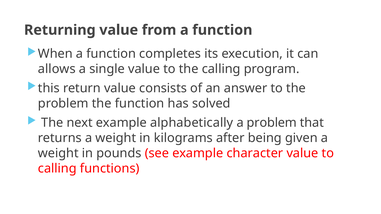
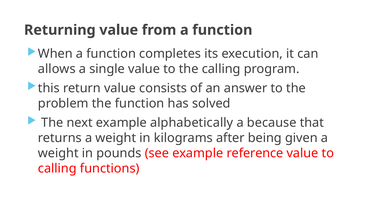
a problem: problem -> because (272, 123)
character: character -> reference (255, 153)
